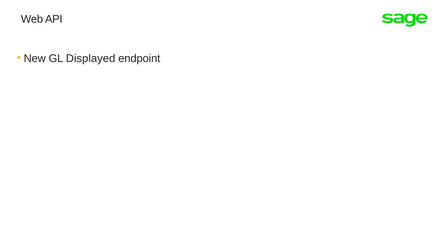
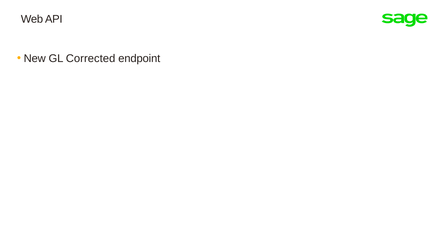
Displayed: Displayed -> Corrected (91, 59)
